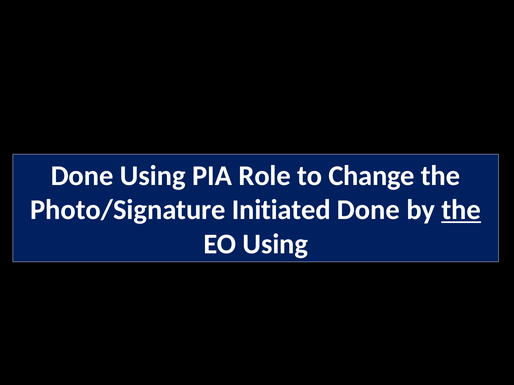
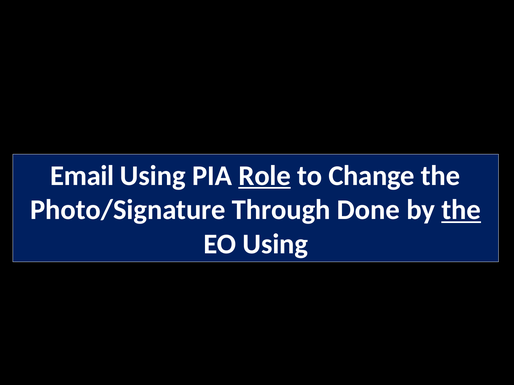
Done: Done -> Email (82, 176)
Role underline: none -> present (265, 176)
Initiated: Initiated -> Through (281, 210)
